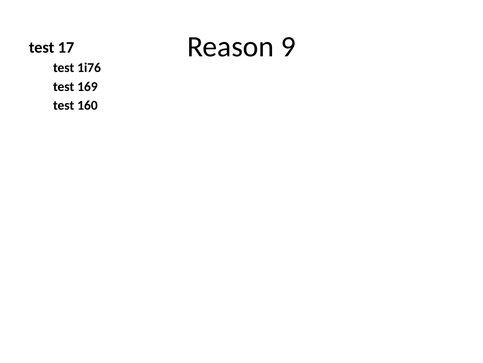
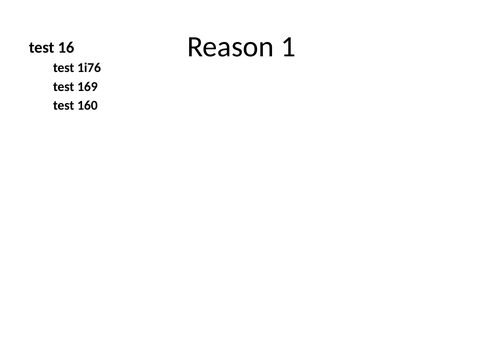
9: 9 -> 1 (288, 47)
17: 17 -> 16 (66, 48)
